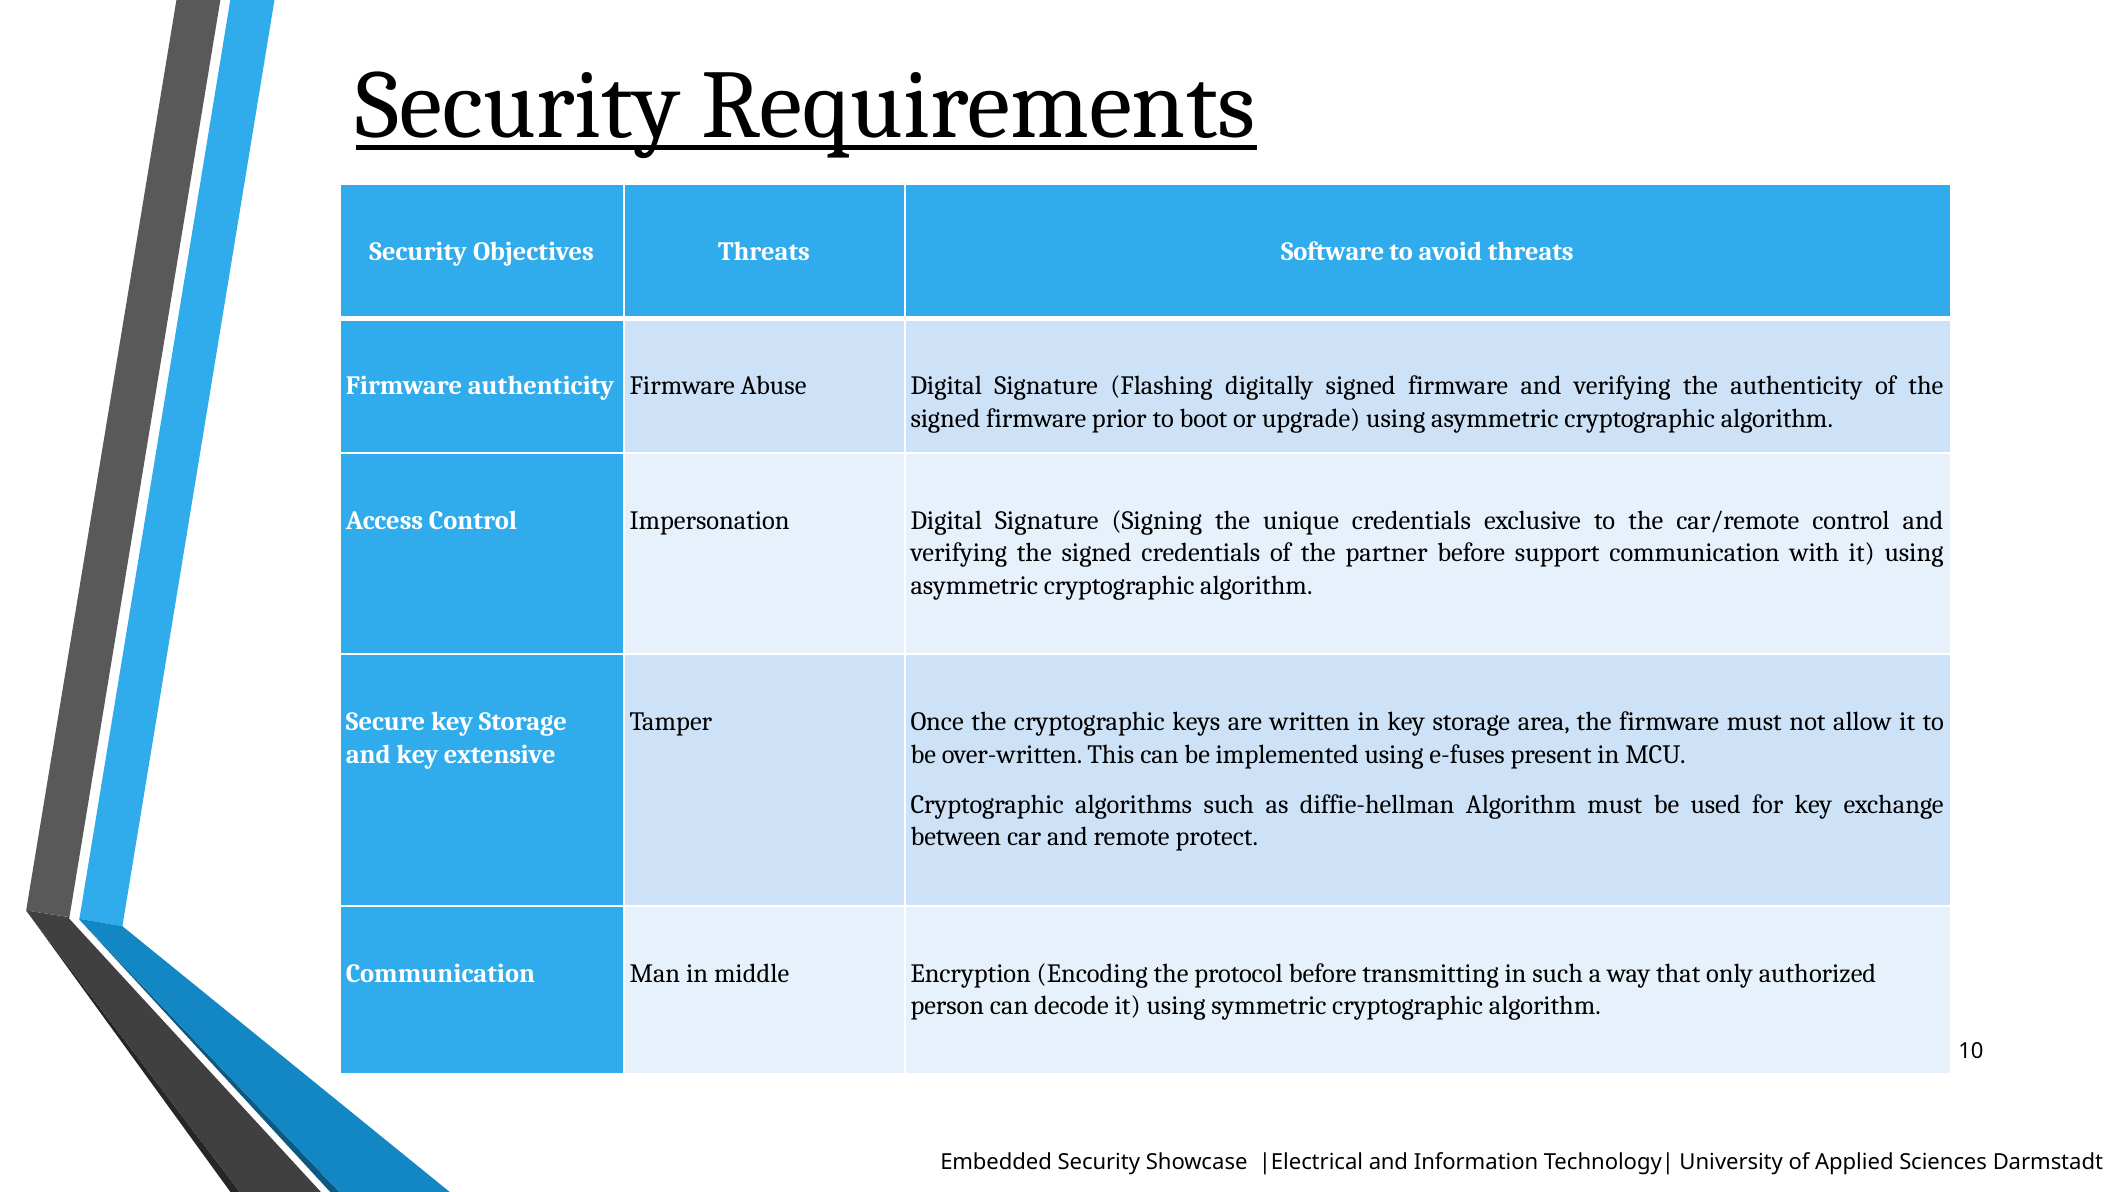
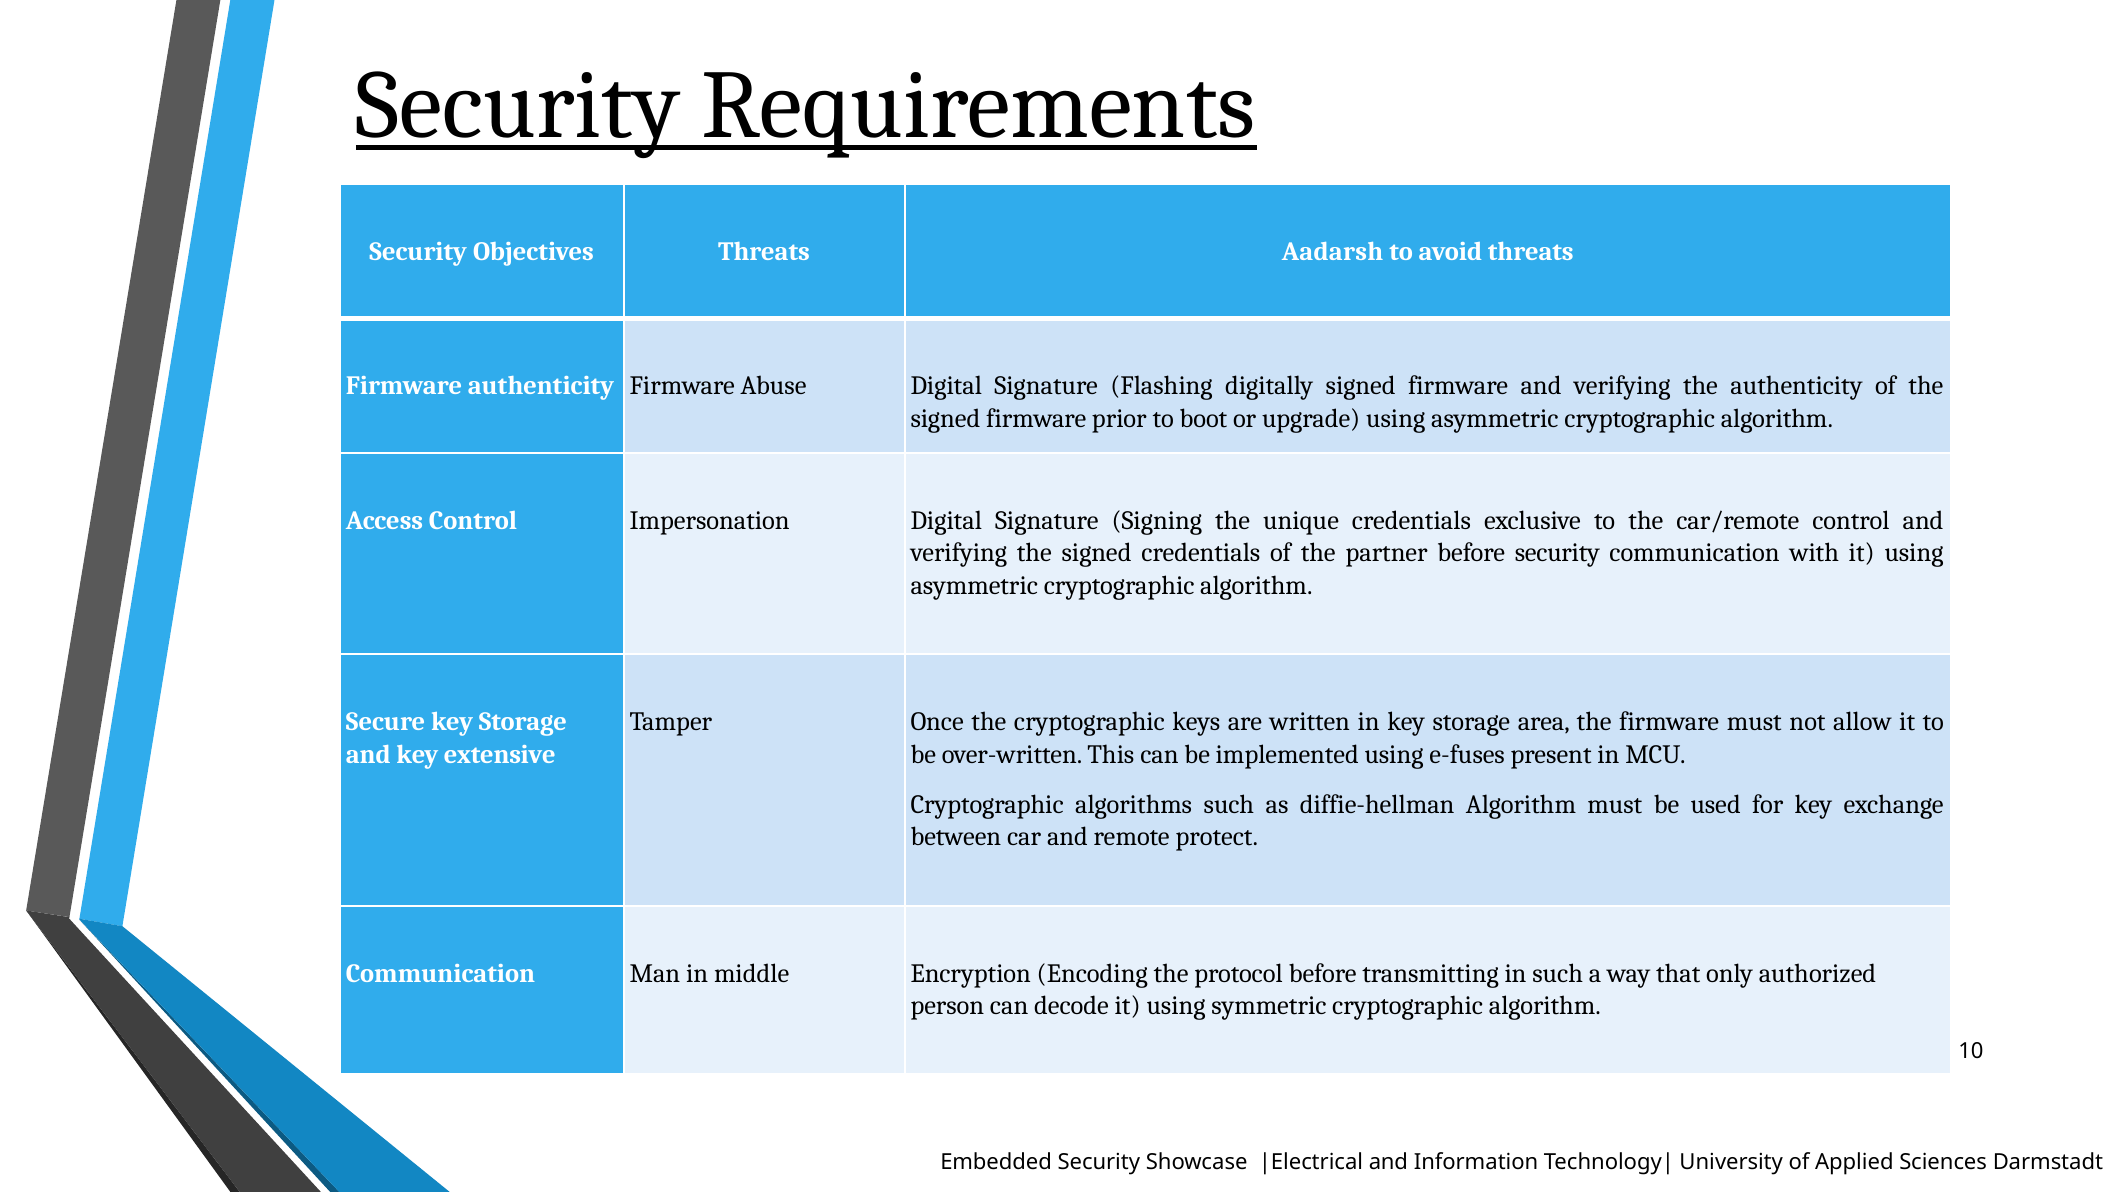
Software: Software -> Aadarsh (1333, 251)
before support: support -> security (1557, 553)
